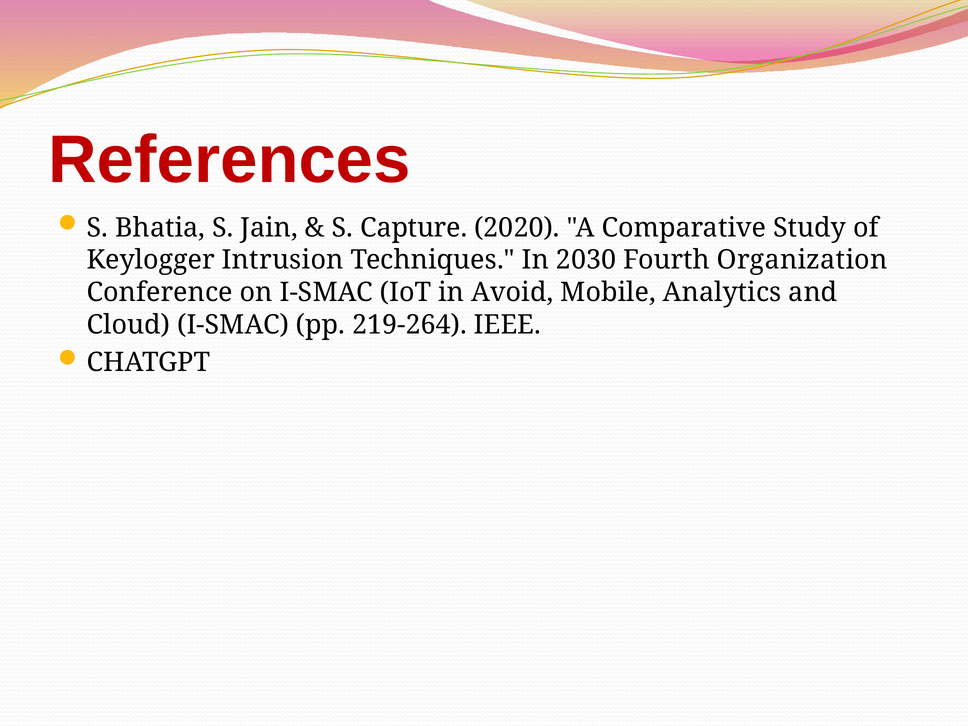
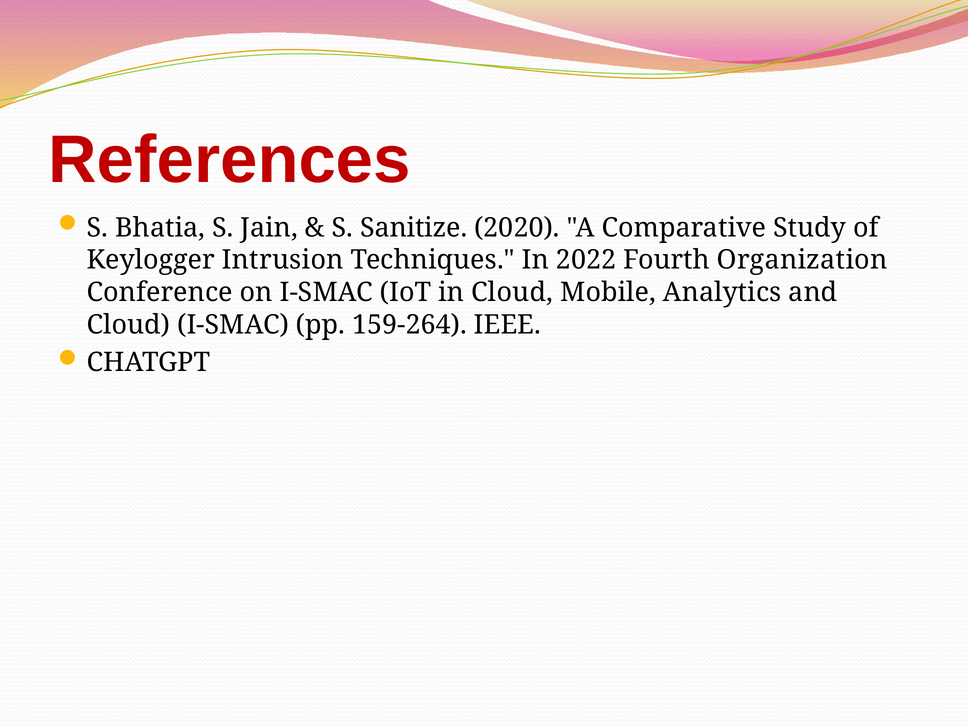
Capture: Capture -> Sanitize (414, 228)
2030: 2030 -> 2022 (586, 260)
in Avoid: Avoid -> Cloud (512, 292)
219-264: 219-264 -> 159-264 (409, 325)
